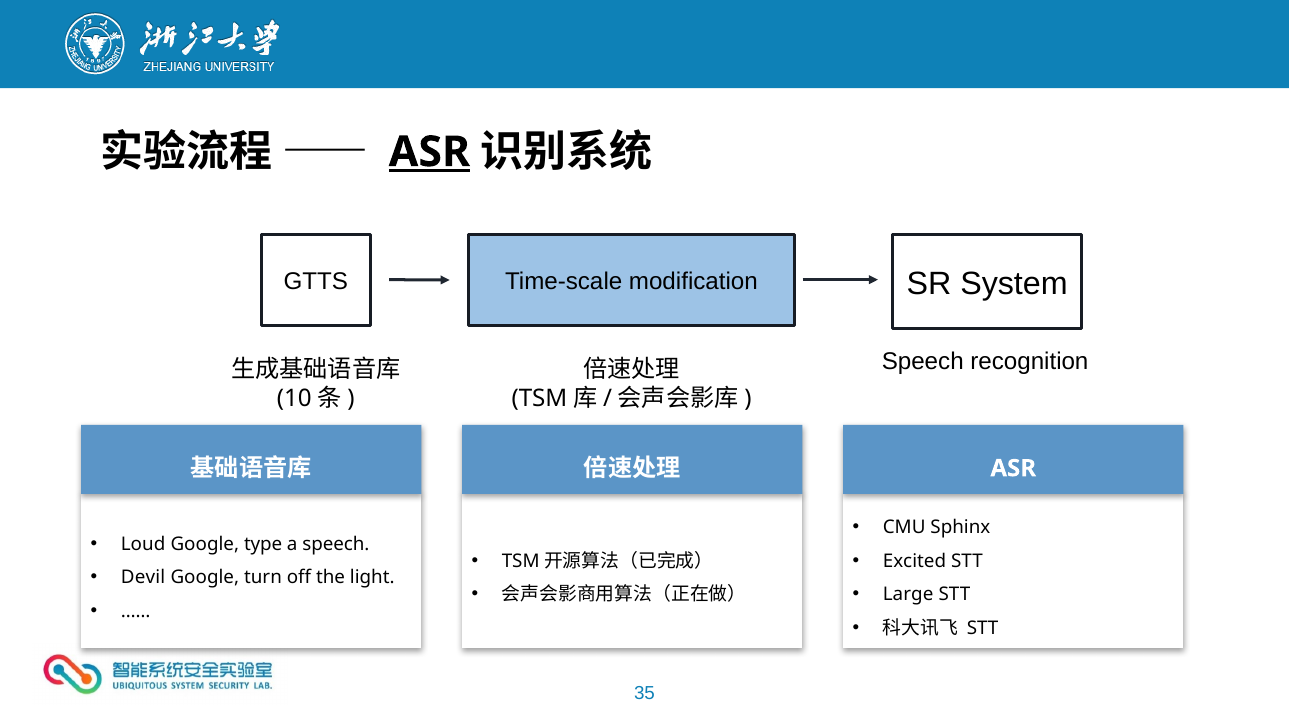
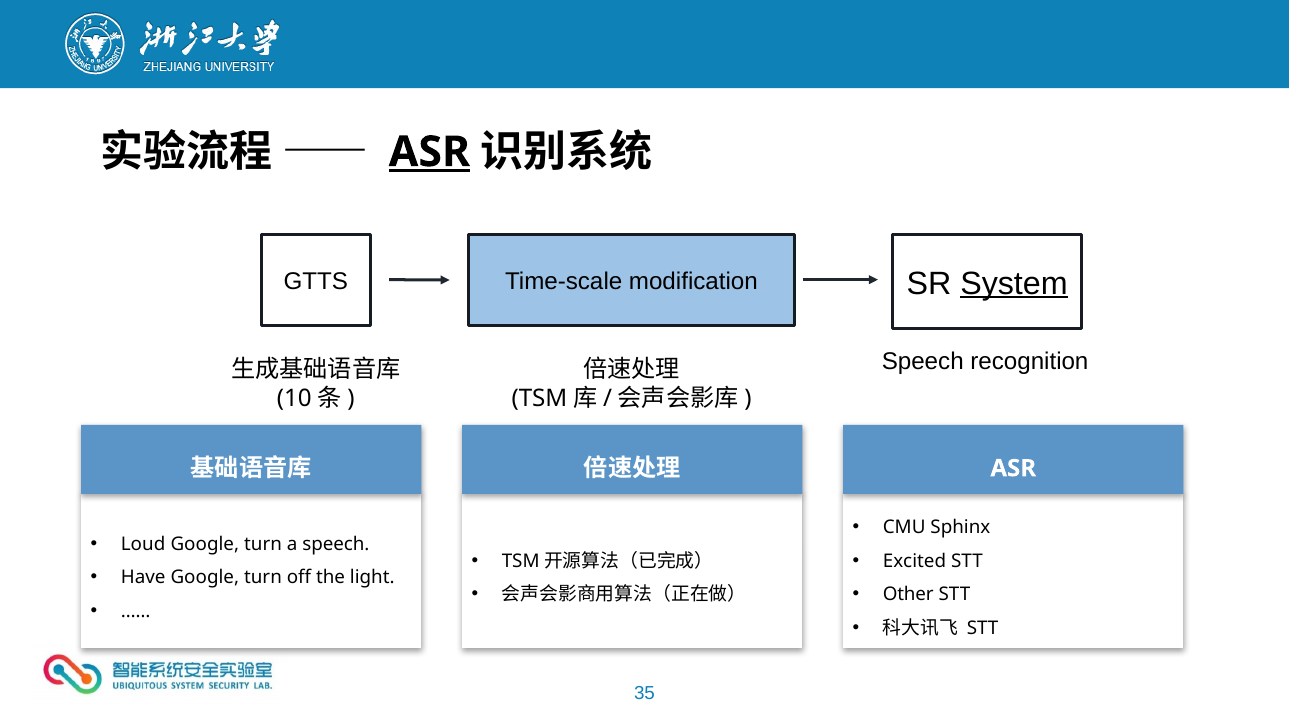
System underline: none -> present (1014, 284)
type: type -> turn (263, 544)
Devil: Devil -> Have (143, 578)
Large: Large -> Other (908, 595)
